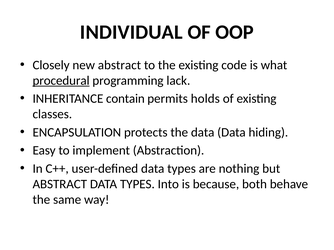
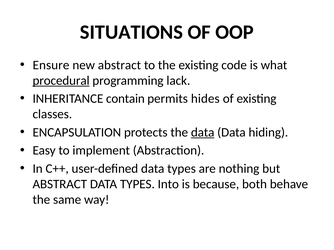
INDIVIDUAL: INDIVIDUAL -> SITUATIONS (131, 32)
Closely: Closely -> Ensure (51, 65)
holds: holds -> hides (205, 99)
data underline: none -> present (203, 133)
